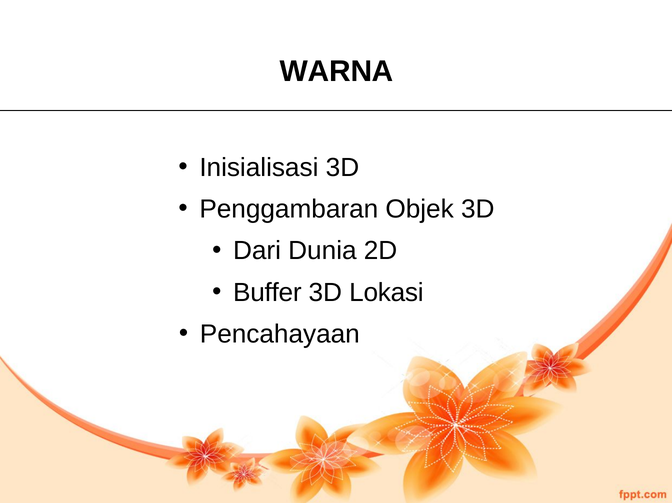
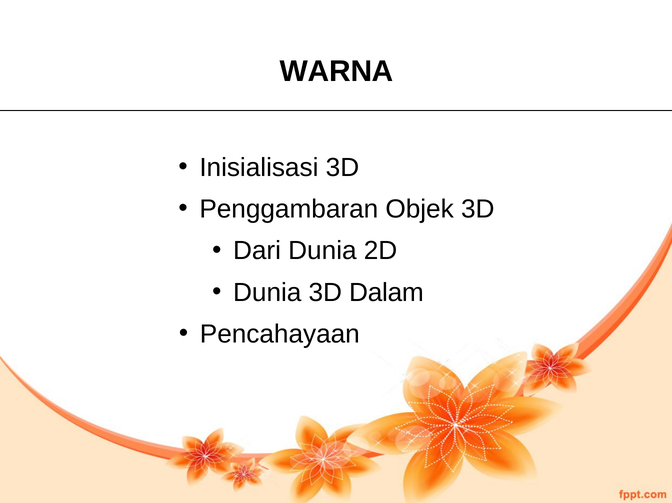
Buffer: Buffer -> Dunia (267, 293)
Lokasi: Lokasi -> Dalam (386, 293)
